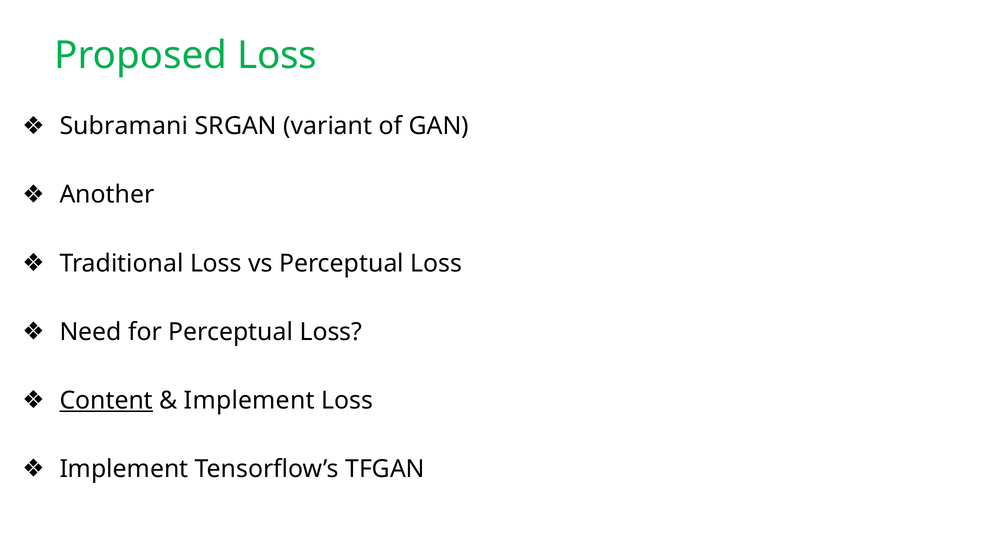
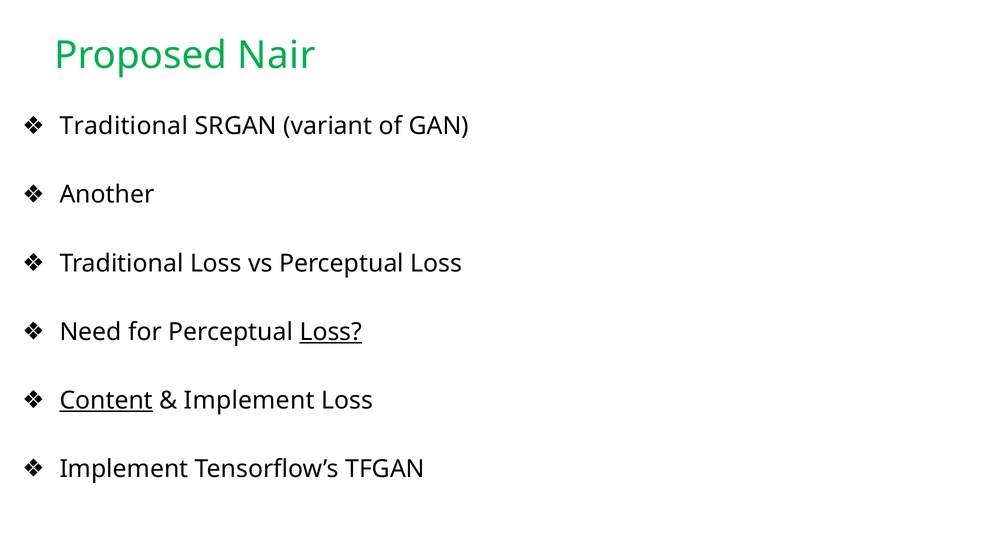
Proposed Loss: Loss -> Nair (277, 56)
Subramani: Subramani -> Traditional (124, 126)
Loss underline: none -> present (331, 332)
